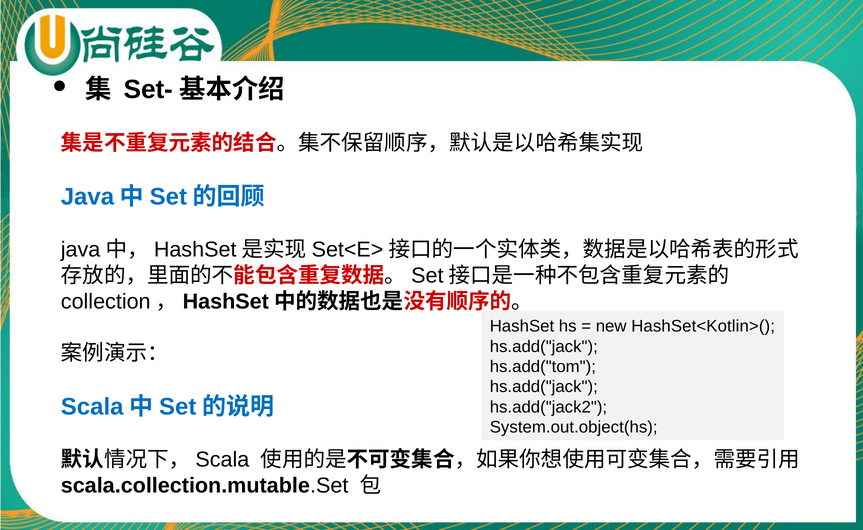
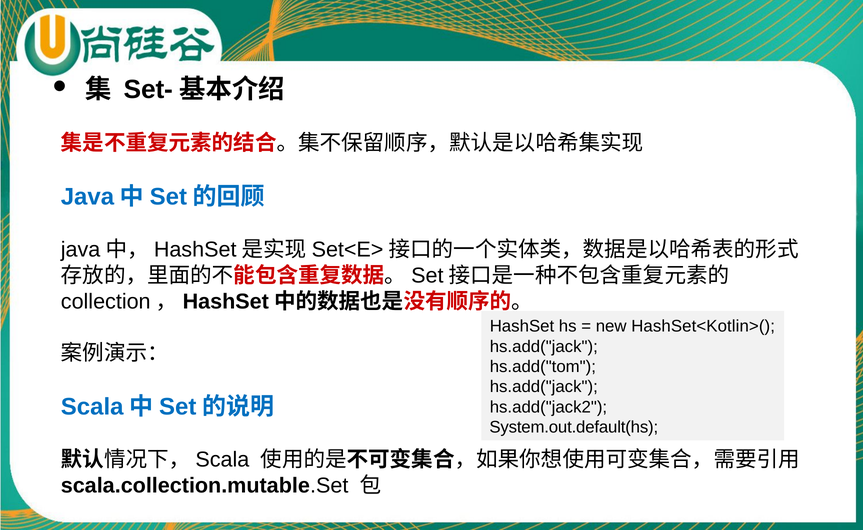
System.out.object(hs: System.out.object(hs -> System.out.default(hs (574, 427)
